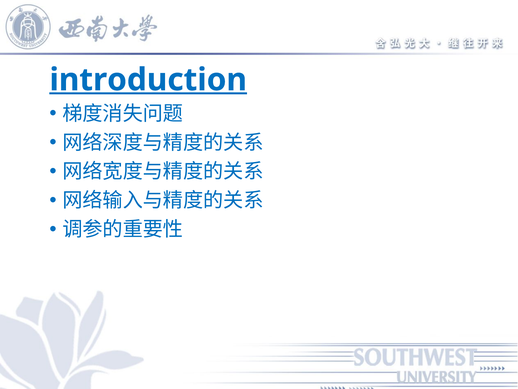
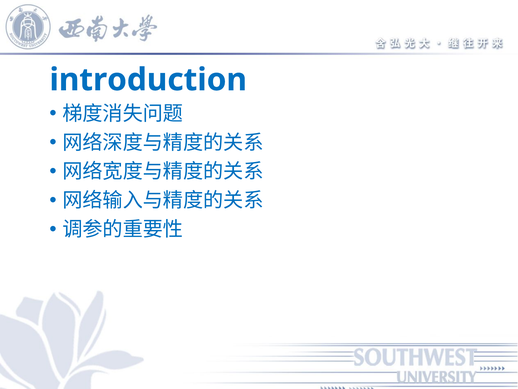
introduction underline: present -> none (148, 80)
